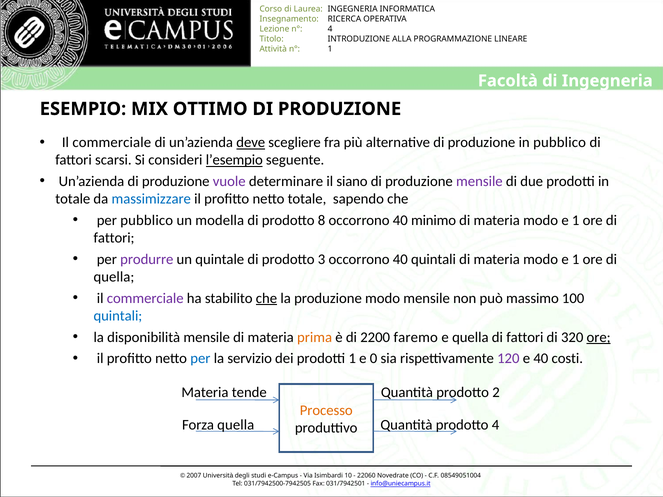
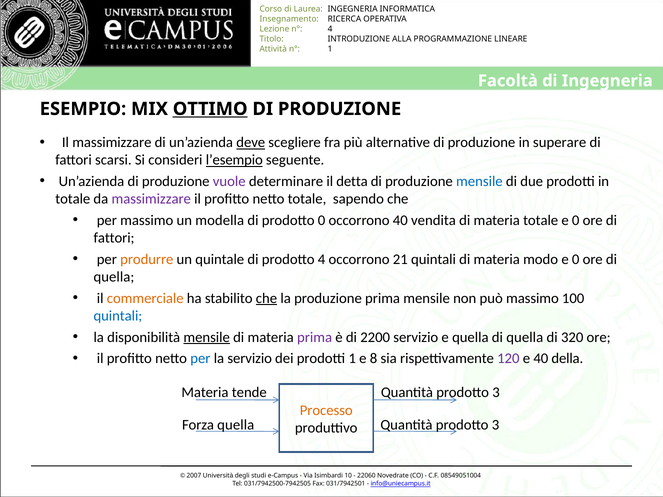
OTTIMO underline: none -> present (210, 109)
commerciale: commerciale -> massimizzare (112, 143)
in pubblico: pubblico -> superare (560, 143)
siano: siano -> detta (352, 182)
mensile colour: purple -> blue (479, 182)
massimizzare colour: blue -> purple (151, 199)
per pubblico: pubblico -> massimo (147, 221)
prodotto 8: 8 -> 0 (322, 221)
minimo: minimo -> vendita (433, 221)
modo: modo -> totale (541, 221)
1: 1 -> 0 (576, 221)
produrre colour: purple -> orange (147, 259)
prodotto 3: 3 -> 4 (322, 259)
40: 40 -> 21 (400, 259)
1: 1 -> 0 (576, 259)
commerciale colour: purple -> orange (145, 298)
produzione modo: modo -> prima (383, 298)
mensile underline: none -> present (207, 337)
prima colour: orange -> purple (315, 337)
2200 faremo: faremo -> servizio (416, 337)
quella di fattori: fattori -> quella (525, 337)
ore underline: present -> none (599, 337)
0: 0 -> 8 (374, 359)
costi: costi -> della (567, 359)
2: 2 -> 3 (496, 392)
4: 4 -> 3 (496, 425)
